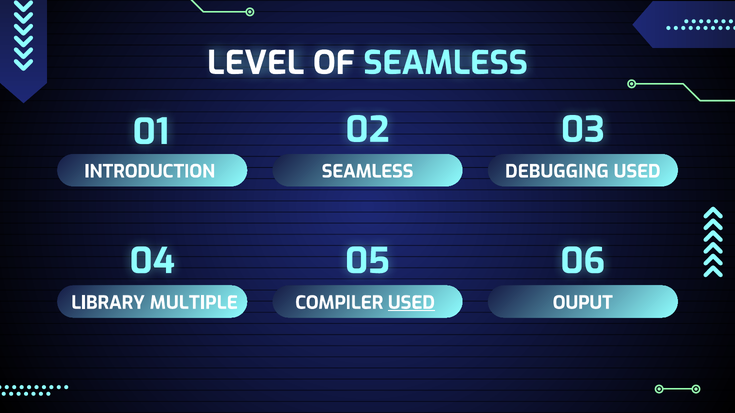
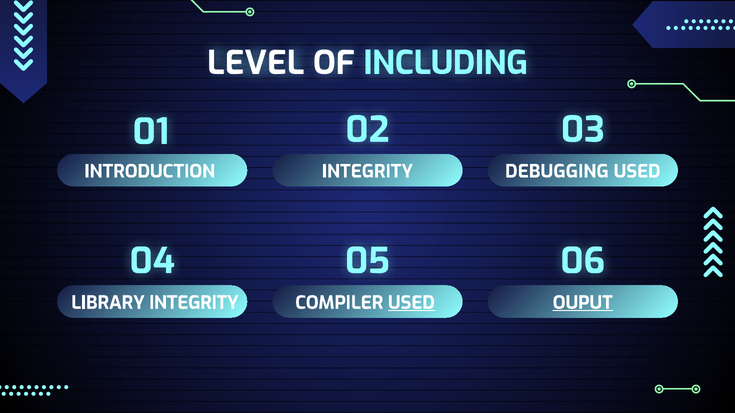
OF SEAMLESS: SEAMLESS -> INCLUDING (446, 63)
INTRODUCTION SEAMLESS: SEAMLESS -> INTEGRITY (367, 172)
LIBRARY MULTIPLE: MULTIPLE -> INTEGRITY (194, 303)
OUPUT underline: none -> present (583, 303)
